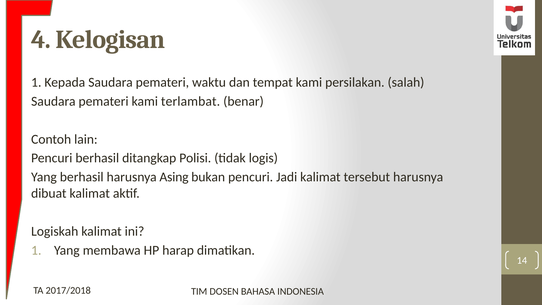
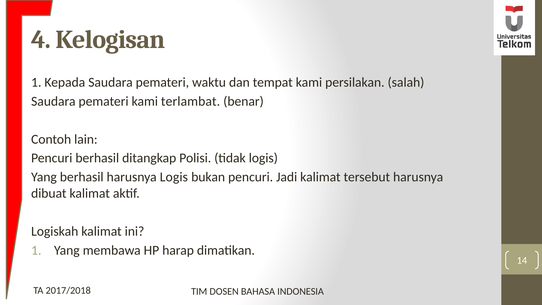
harusnya Asing: Asing -> Logis (174, 177)
